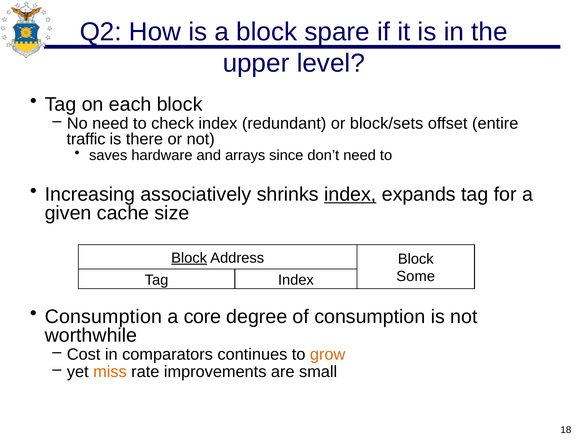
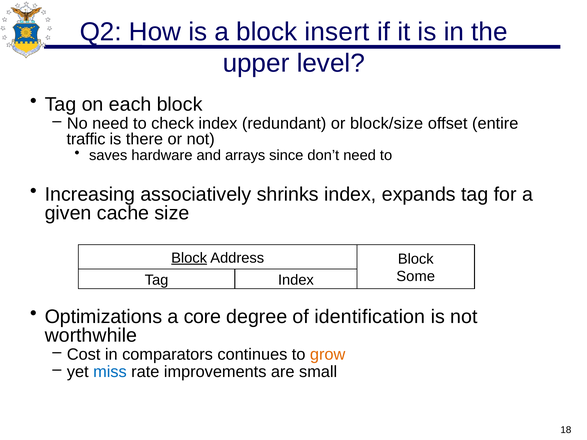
spare: spare -> insert (337, 32)
block/sets: block/sets -> block/size (387, 123)
index underline: present -> none (350, 194)
Consumption: Consumption -> Optimizations (104, 317)
of consumption: consumption -> identification (370, 317)
miss colour: orange -> blue (110, 372)
